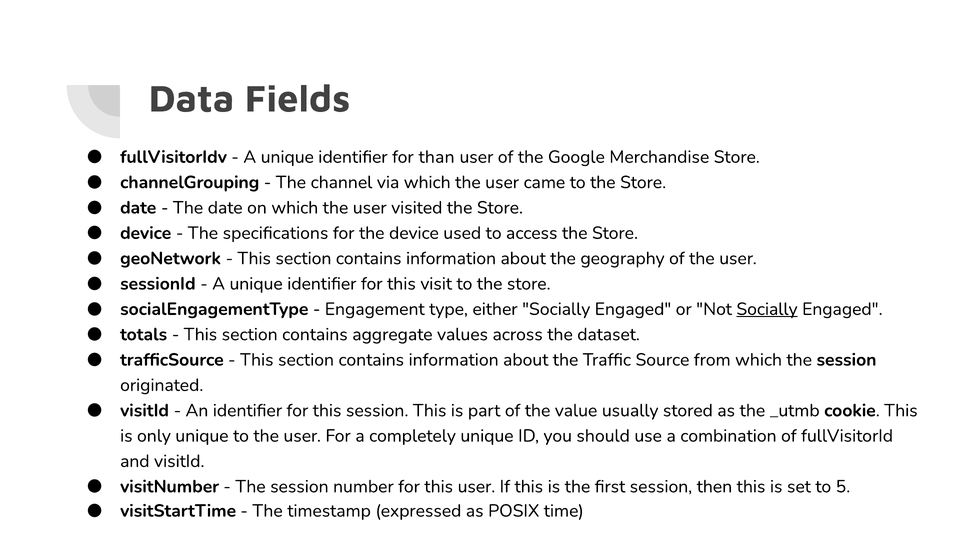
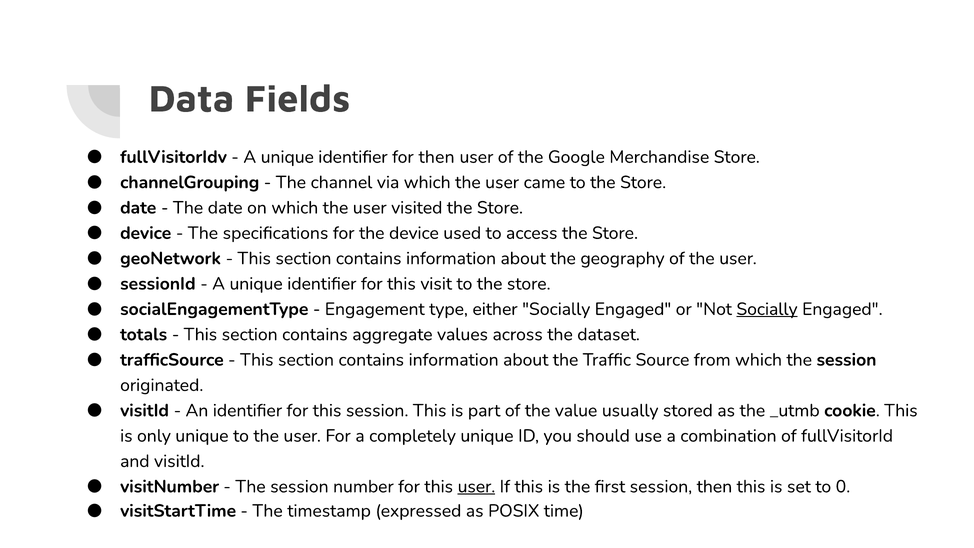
for than: than -> then (437, 157)
user underline: none -> present (476, 486)
5: 5 -> 0 (843, 486)
